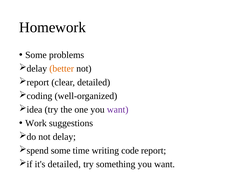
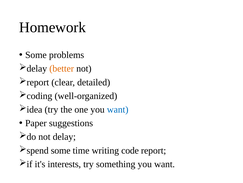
want colour: purple -> blue (118, 109)
Work: Work -> Paper (36, 123)
it's detailed: detailed -> interests (64, 163)
